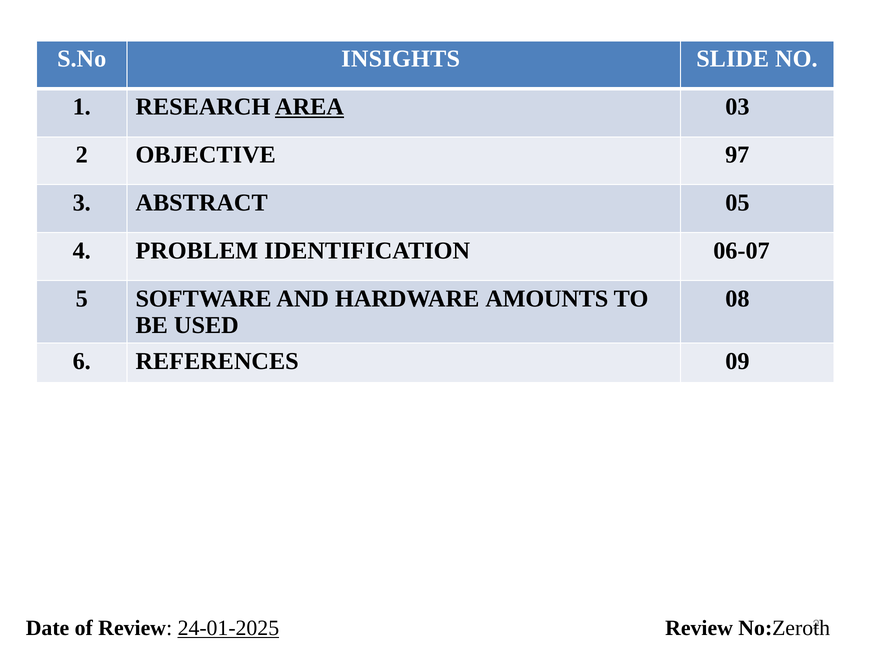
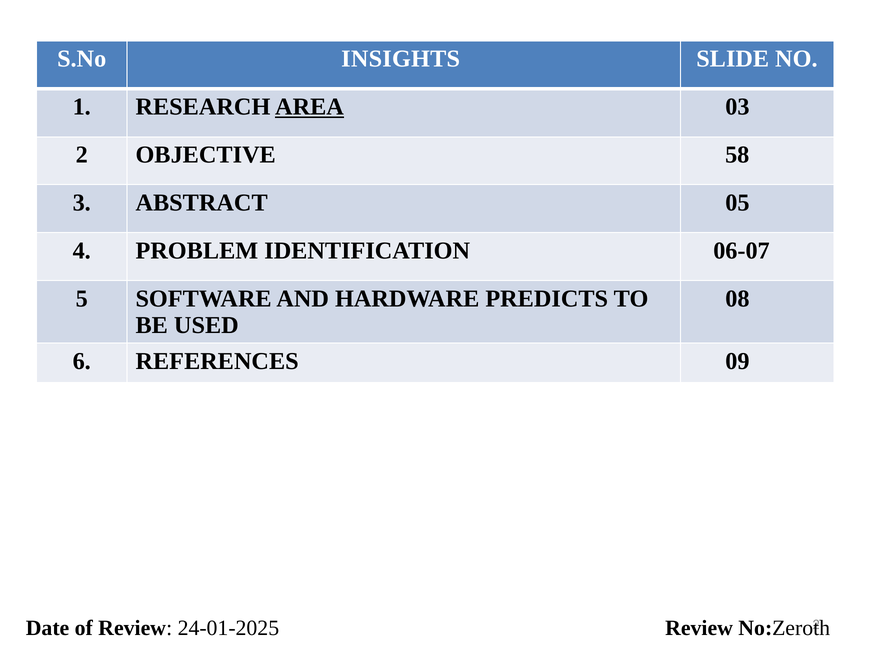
97: 97 -> 58 (737, 155)
AMOUNTS: AMOUNTS -> PREDICTS (547, 299)
24-01-2025 underline: present -> none (228, 628)
